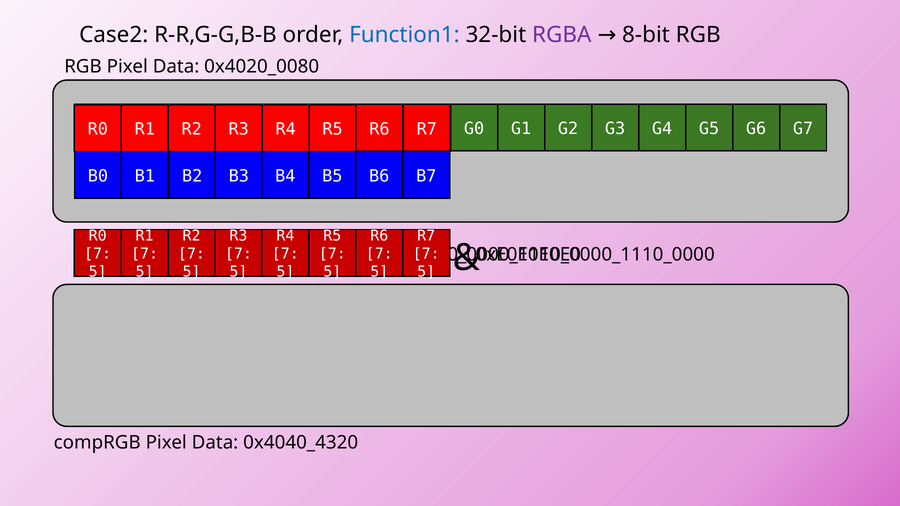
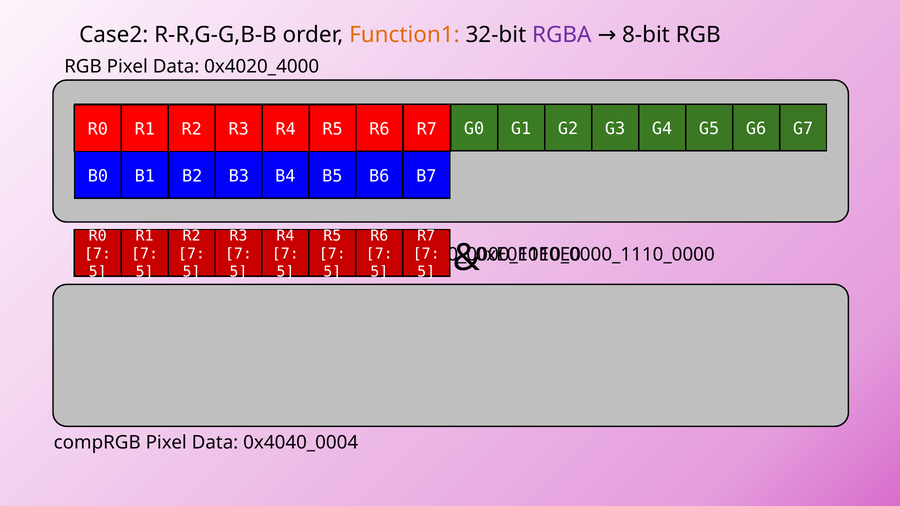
Function1 colour: blue -> orange (404, 35)
0x4020_0080: 0x4020_0080 -> 0x4020_4000 (262, 66)
0x4040_4320: 0x4040_4320 -> 0x4040_0004 (301, 443)
